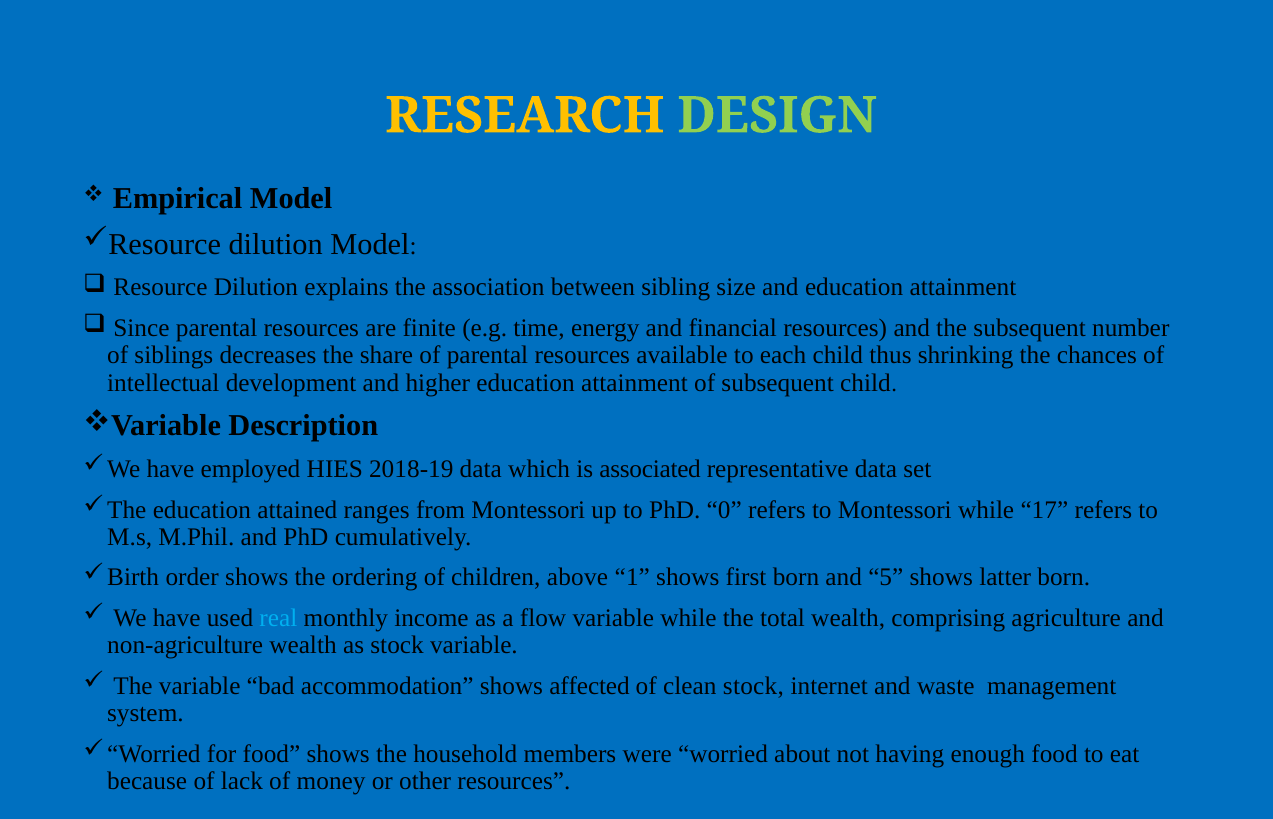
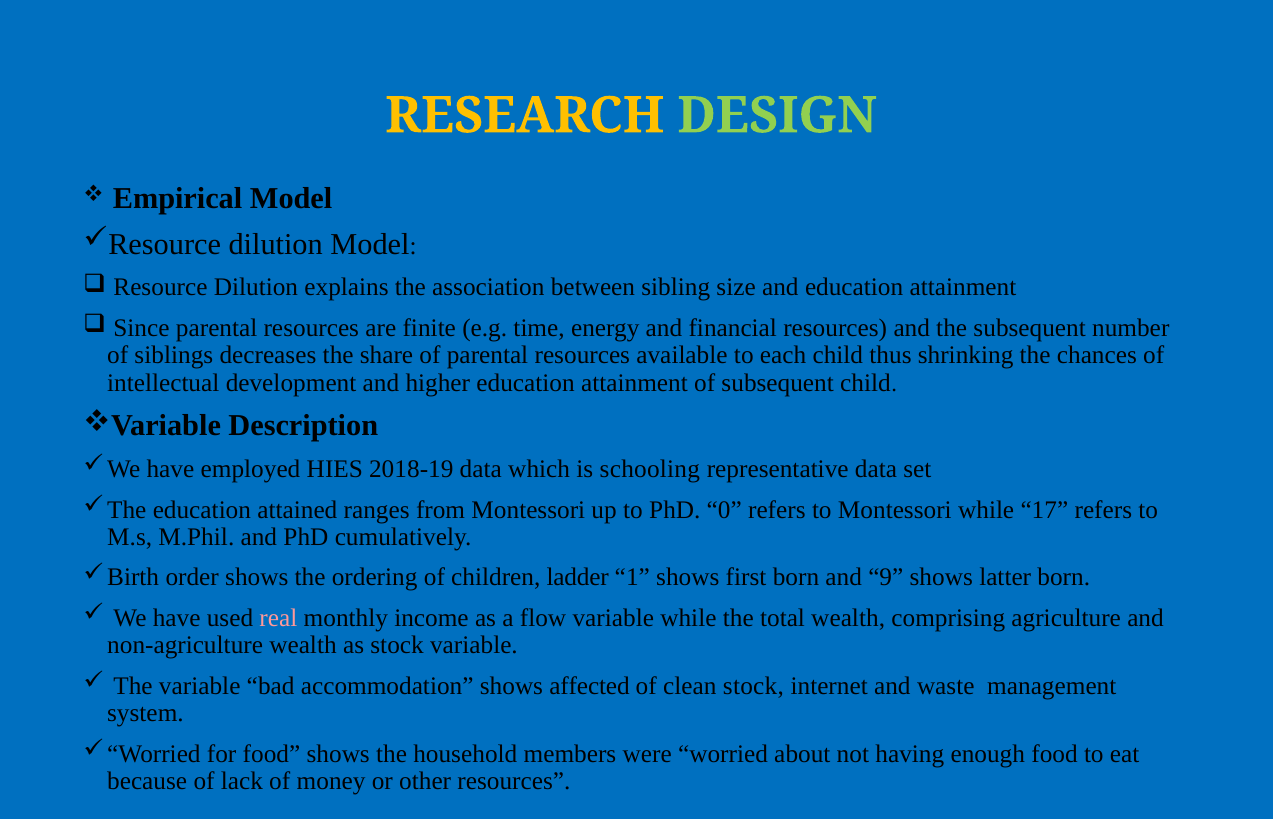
associated: associated -> schooling (650, 469)
above: above -> ladder (578, 577)
5: 5 -> 9 (886, 577)
real colour: light blue -> pink (278, 618)
